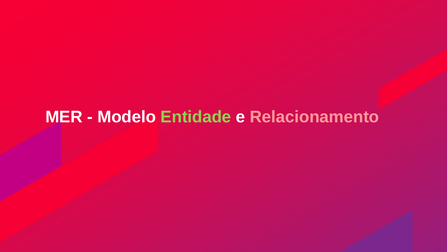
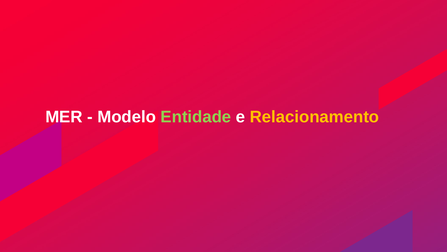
Relacionamento colour: pink -> yellow (315, 117)
